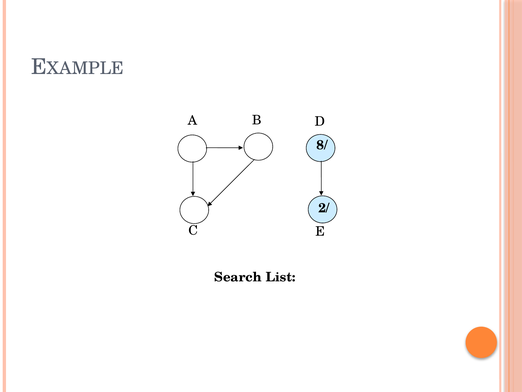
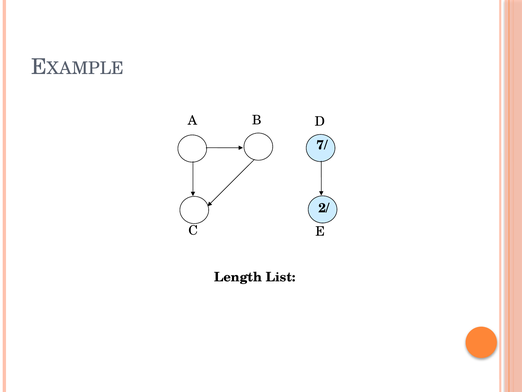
8/: 8/ -> 7/ (322, 145)
Search: Search -> Length (238, 277)
